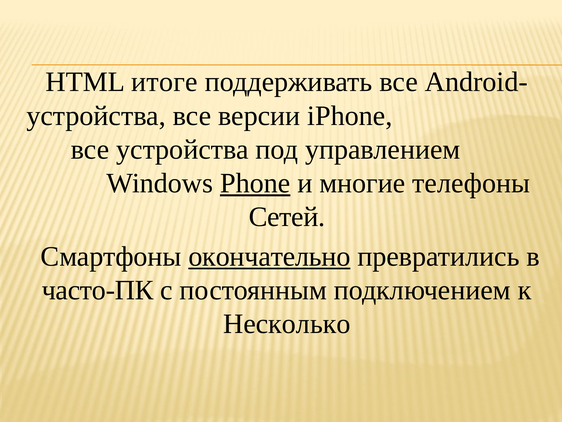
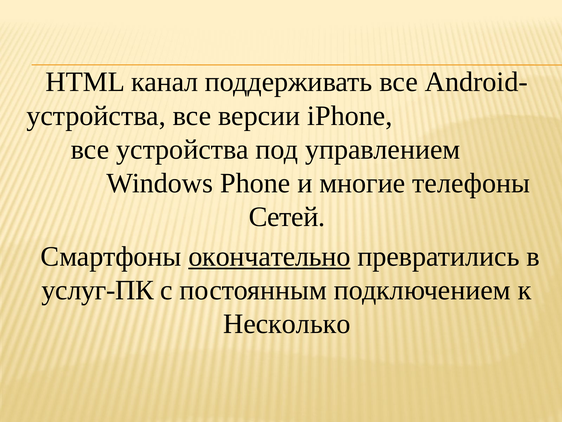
итоге: итоге -> канал (165, 82)
Phone underline: present -> none (255, 183)
часто-ПК: часто-ПК -> услуг-ПК (98, 290)
